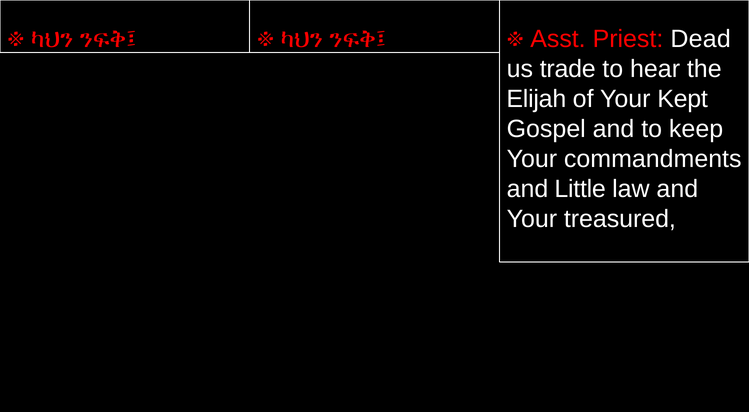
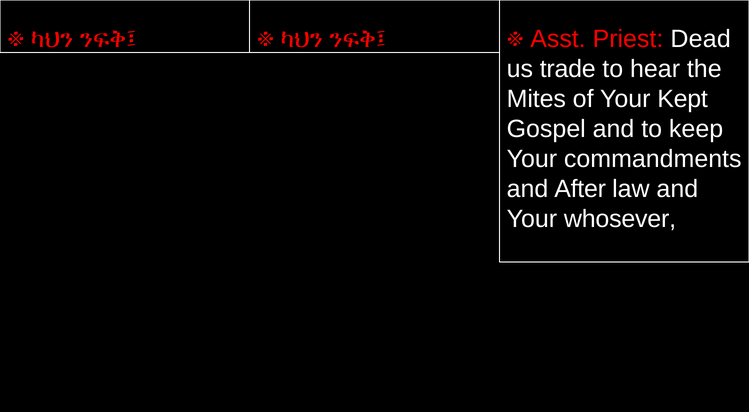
Elijah: Elijah -> Mites (536, 99)
Little: Little -> After (580, 189)
treasured: treasured -> whosever (620, 219)
